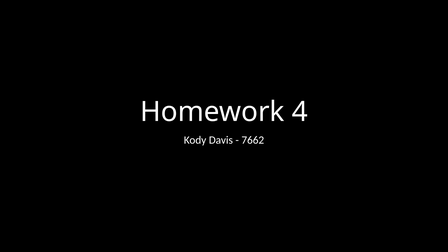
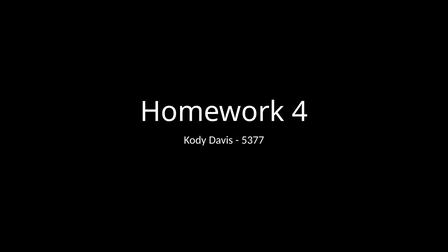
7662: 7662 -> 5377 (253, 140)
